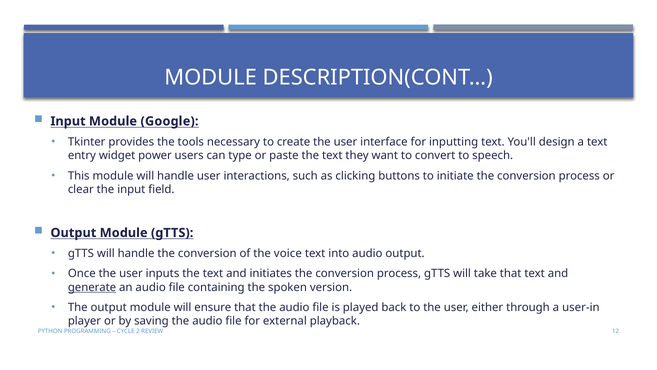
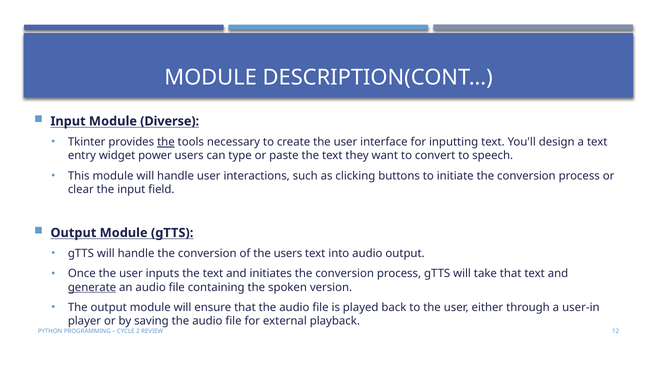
Google: Google -> Diverse (170, 121)
the underline: none -> present (166, 142)
the voice: voice -> users (288, 253)
